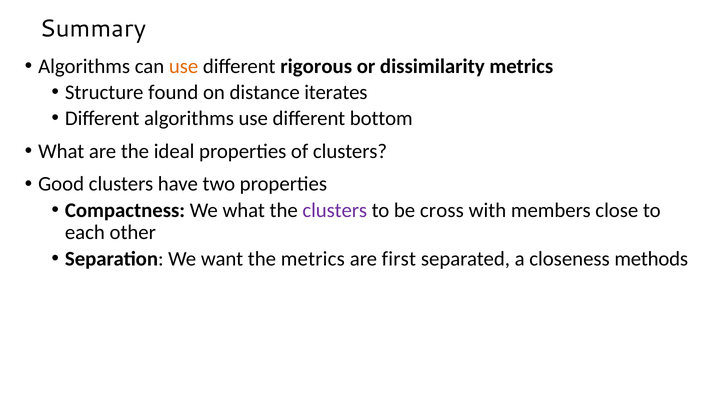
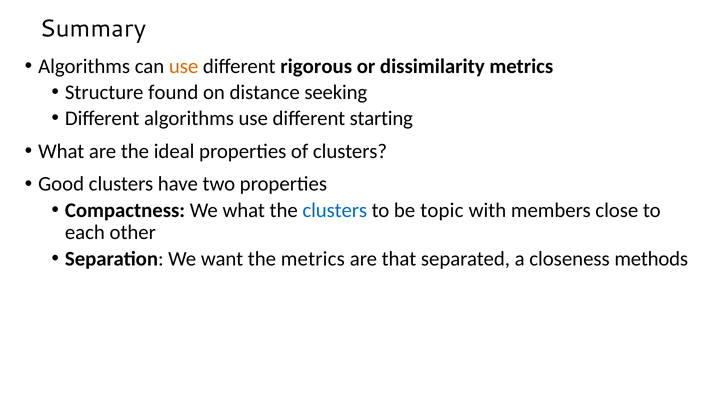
iterates: iterates -> seeking (336, 92)
bottom: bottom -> starting (381, 118)
clusters colour: purple -> blue (335, 210)
cross: cross -> topic (442, 210)
first: first -> that (399, 259)
